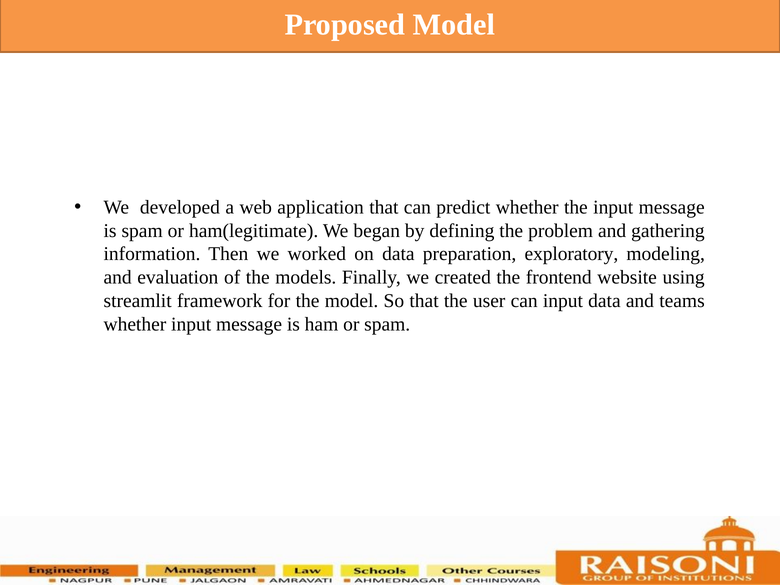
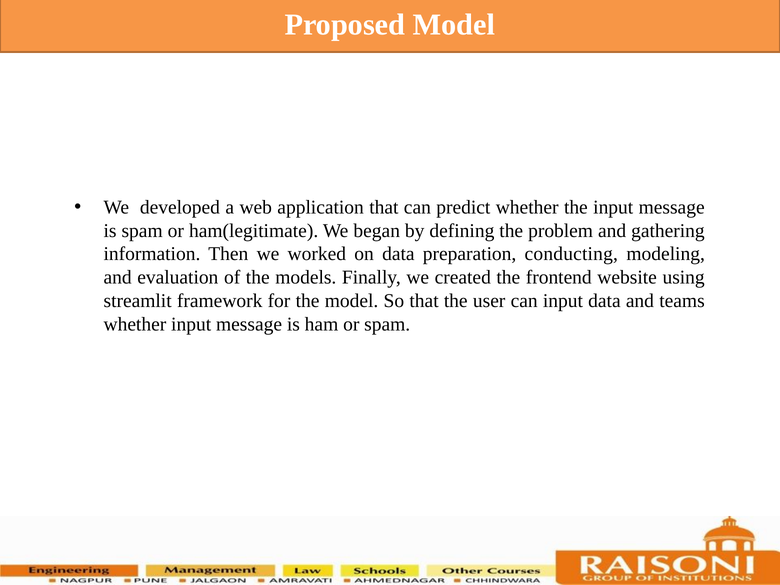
exploratory: exploratory -> conducting (571, 254)
